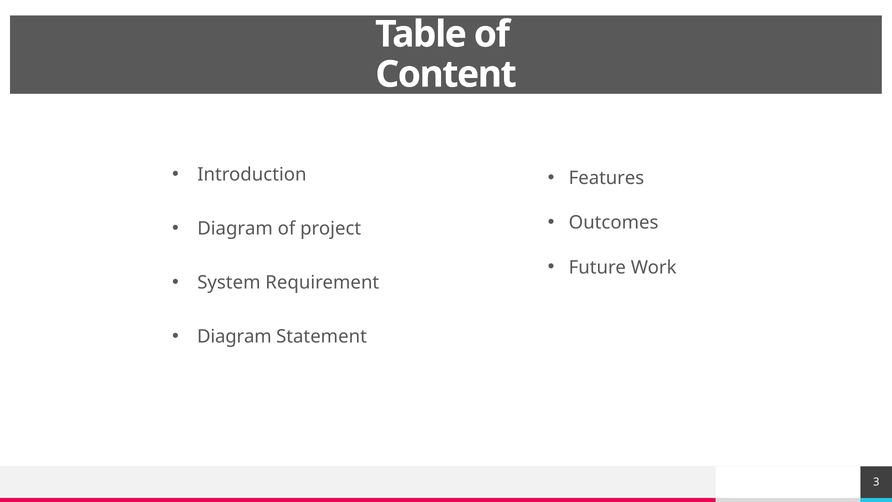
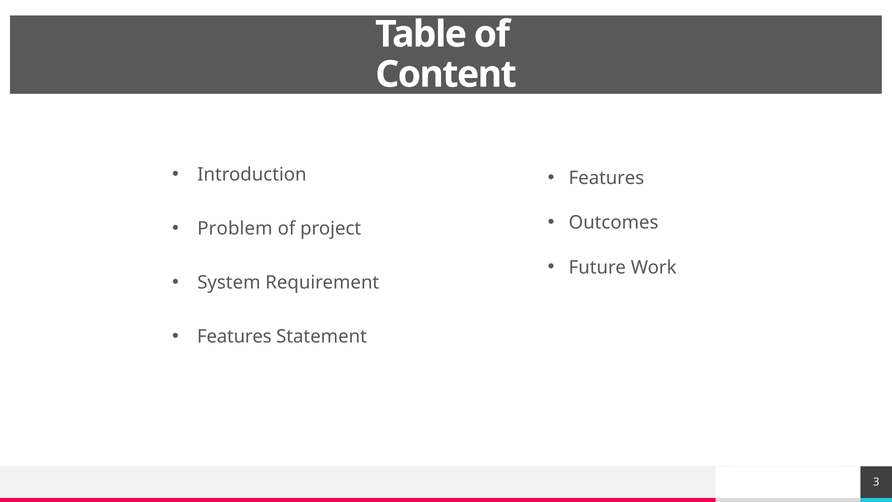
Diagram: Diagram -> Problem (235, 229)
Diagram: Diagram -> Features (234, 336)
